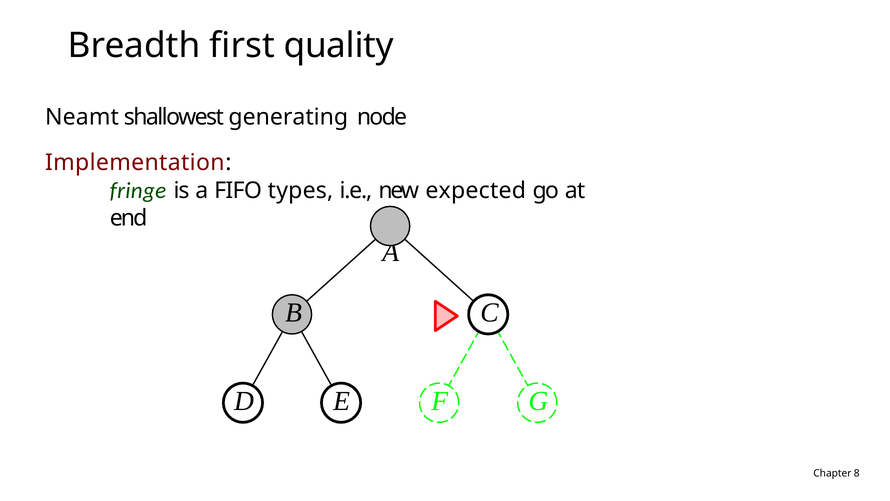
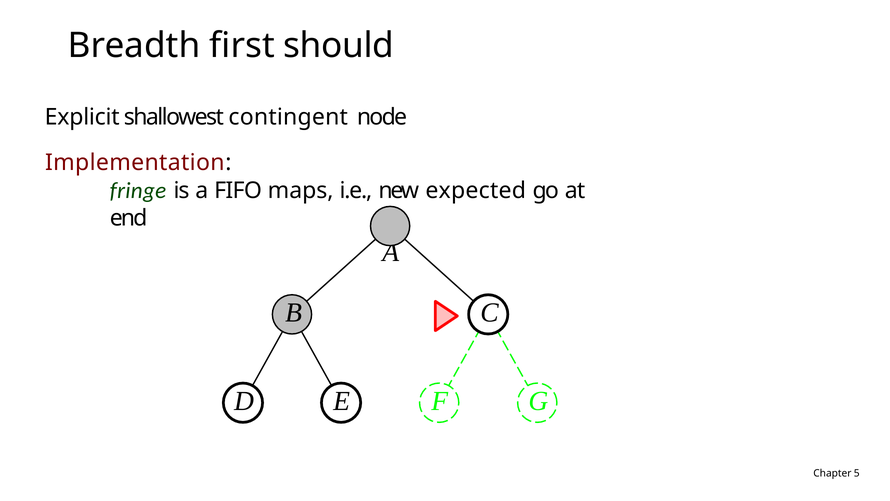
quality: quality -> should (339, 46)
Neamt: Neamt -> Explicit (82, 117)
generating: generating -> contingent (288, 117)
types: types -> maps (301, 190)
8: 8 -> 5 (857, 473)
